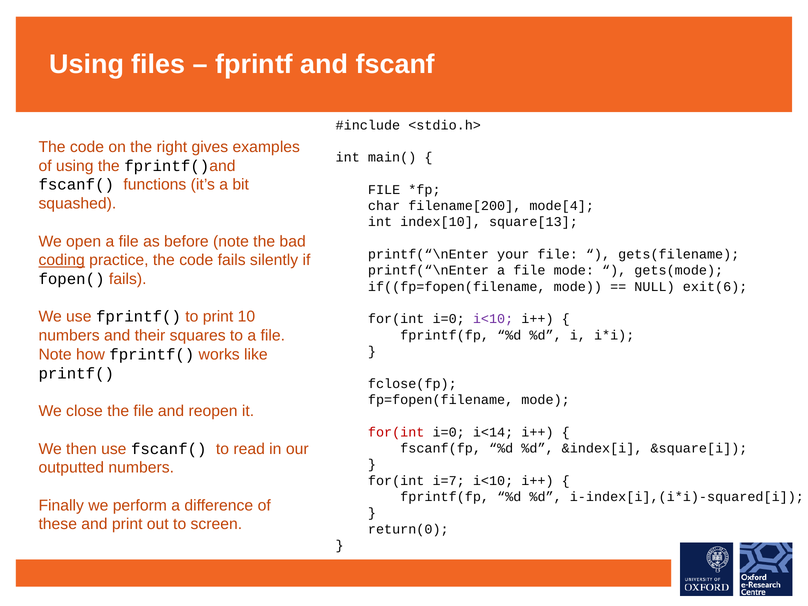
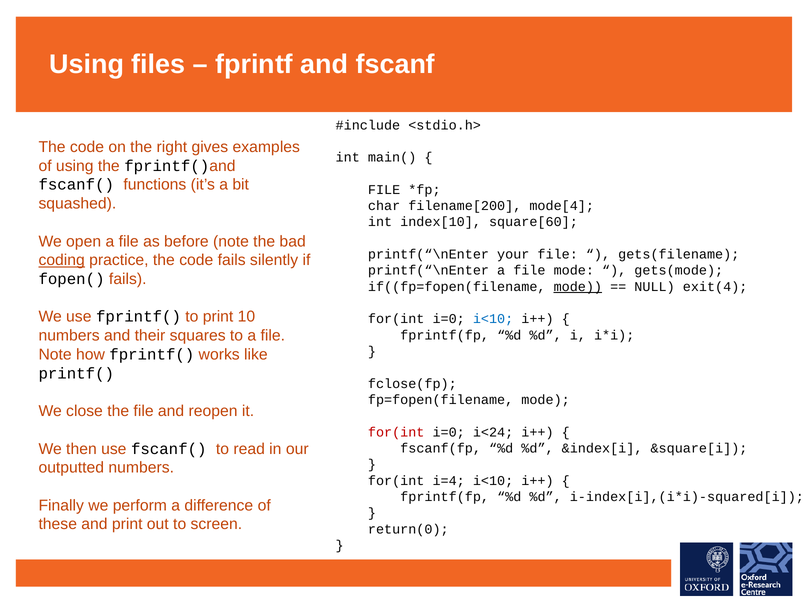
square[13: square[13 -> square[60 (533, 222)
mode underline: none -> present (578, 287)
exit(6: exit(6 -> exit(4 (715, 287)
i<10 colour: purple -> blue (493, 319)
i<14: i<14 -> i<24 (493, 432)
i=7: i=7 -> i=4 (449, 481)
